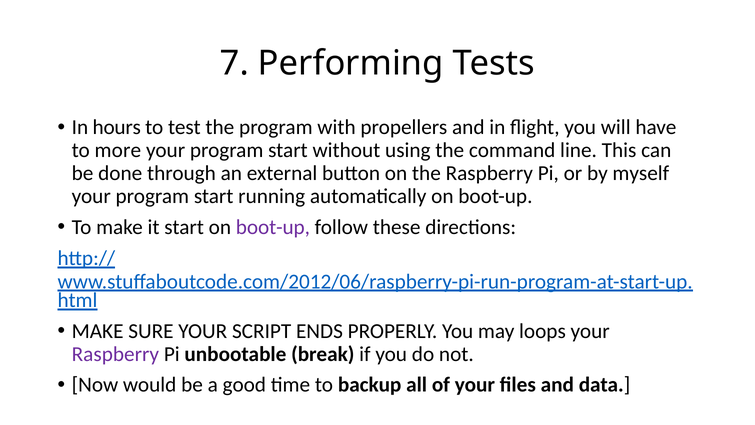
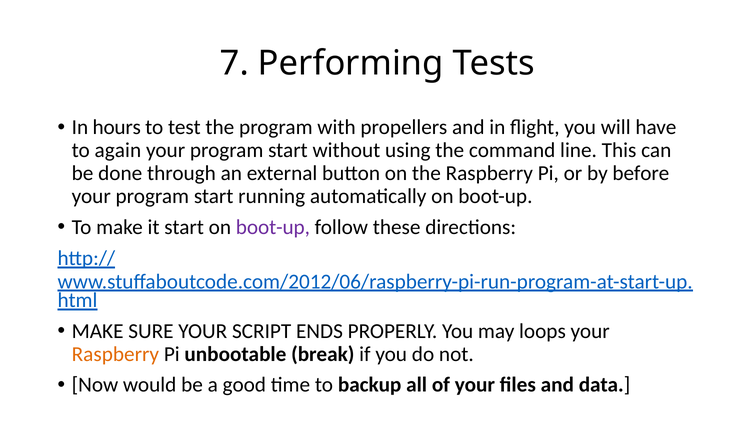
more: more -> again (118, 150)
myself: myself -> before (641, 173)
Raspberry colour: purple -> orange (115, 354)
